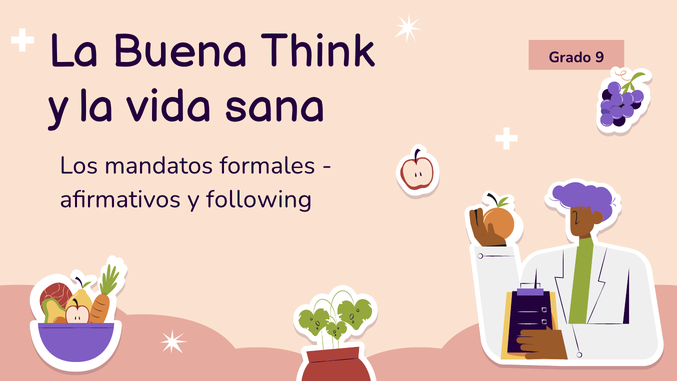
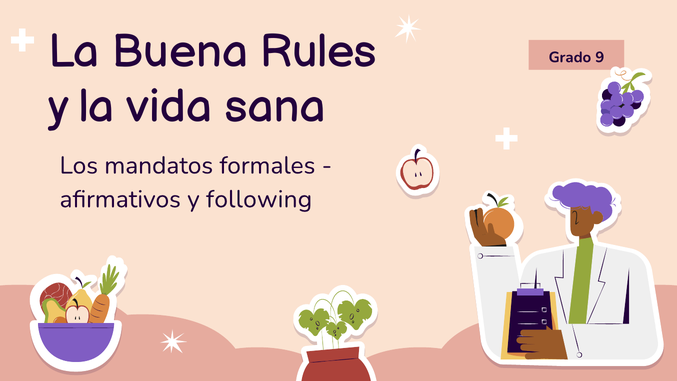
Think: Think -> Rules (318, 51)
